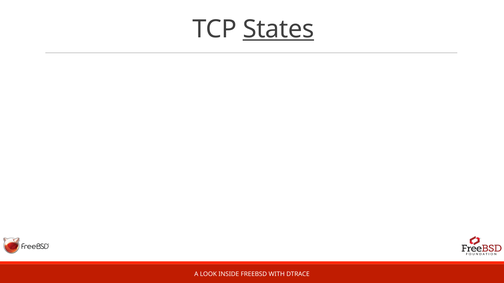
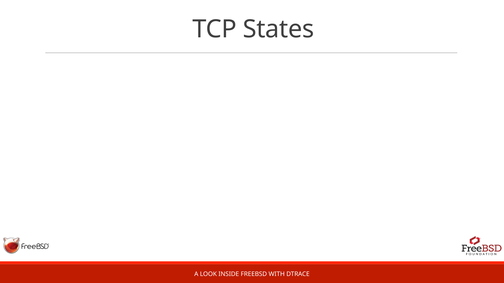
States underline: present -> none (278, 29)
